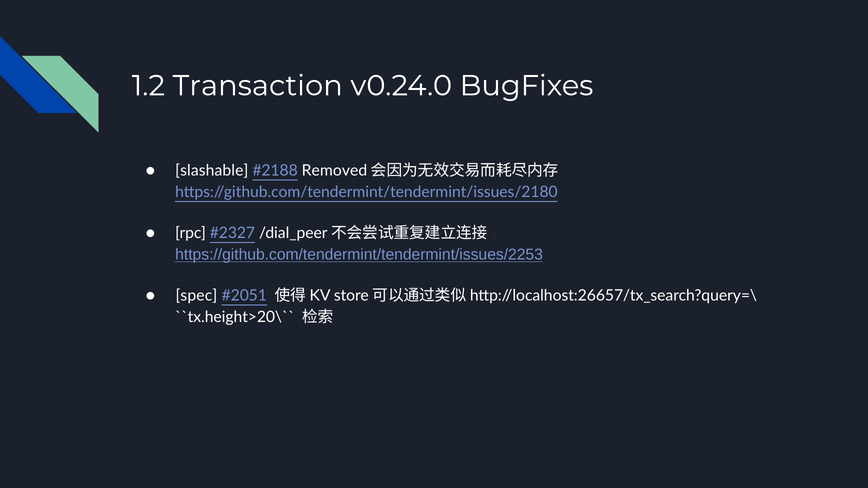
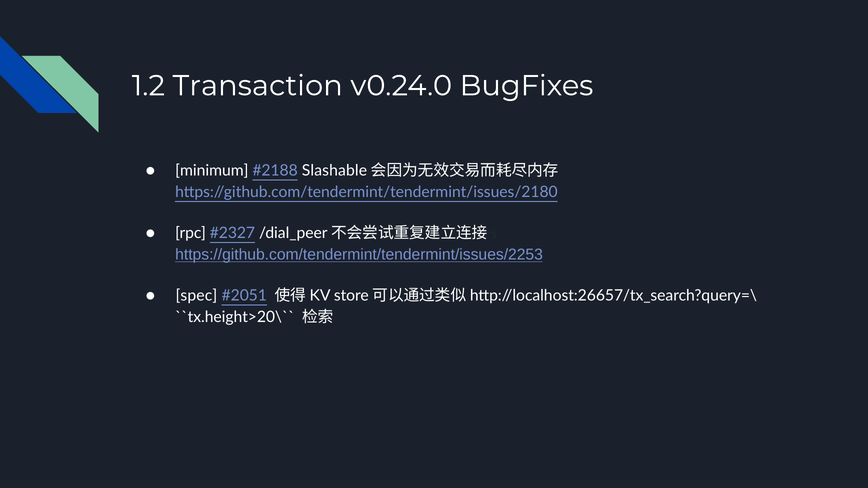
slashable: slashable -> minimum (212, 171)
Removed: Removed -> Slashable (334, 171)
